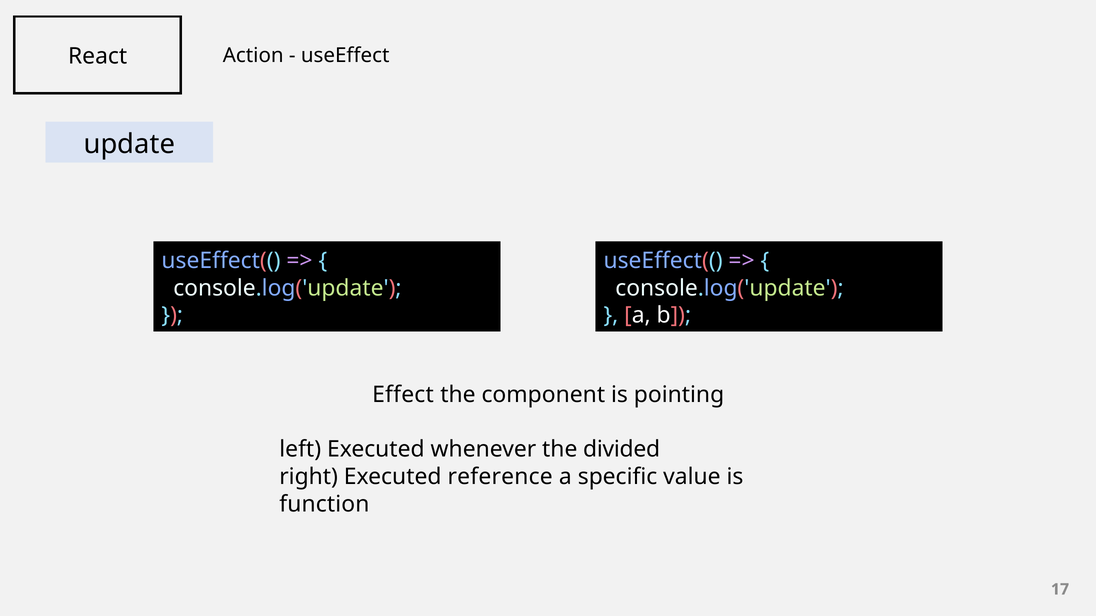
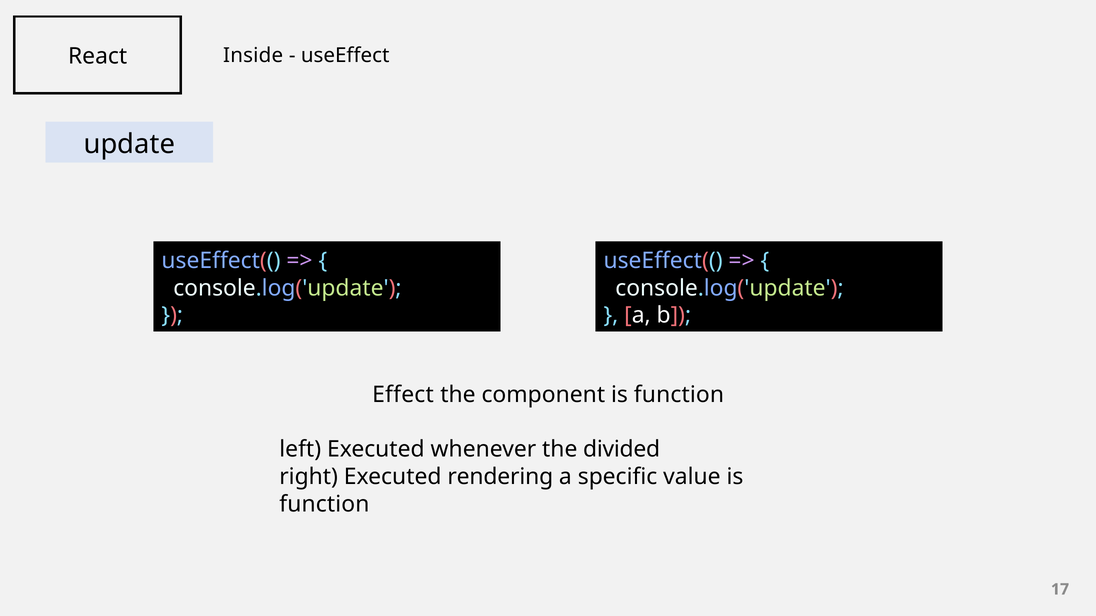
Action: Action -> Inside (253, 56)
component is pointing: pointing -> function (679, 395)
reference: reference -> rendering (500, 477)
